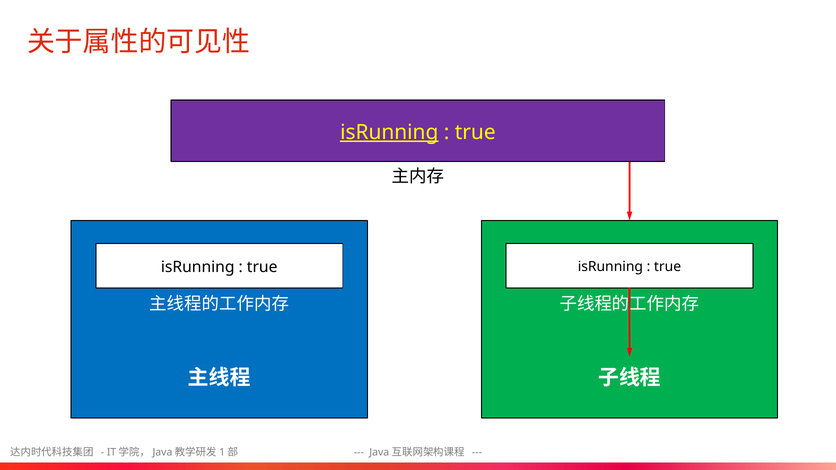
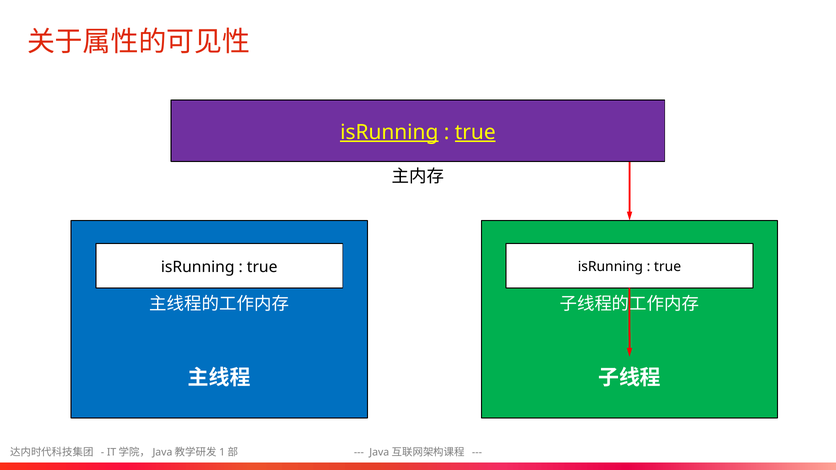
true underline: none -> present (475, 132)
